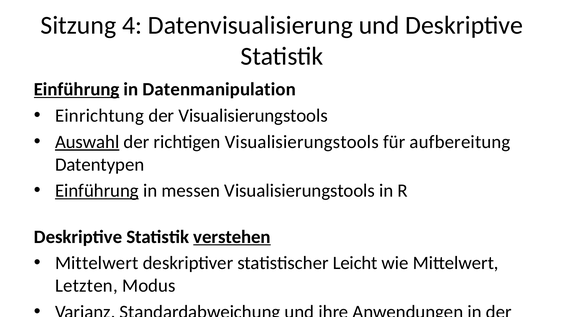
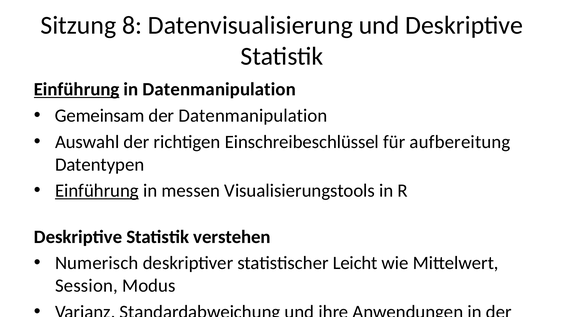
4: 4 -> 8 (132, 25)
Einrichtung: Einrichtung -> Gemeinsam (100, 116)
der Visualisierungstools: Visualisierungstools -> Datenmanipulation (253, 116)
Auswahl underline: present -> none (87, 142)
richtigen Visualisierungstools: Visualisierungstools -> Einschreibeschlüssel (302, 142)
verstehen underline: present -> none (232, 237)
Mittelwert: Mittelwert -> Numerisch (97, 263)
Letzten: Letzten -> Session (86, 286)
